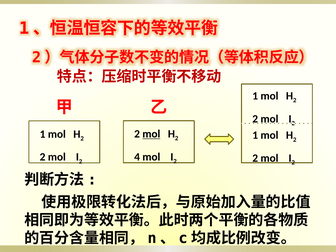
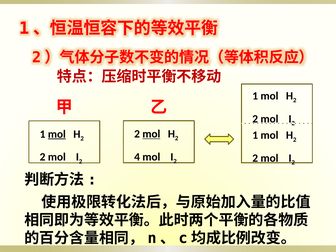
mol underline: none -> present (57, 134)
